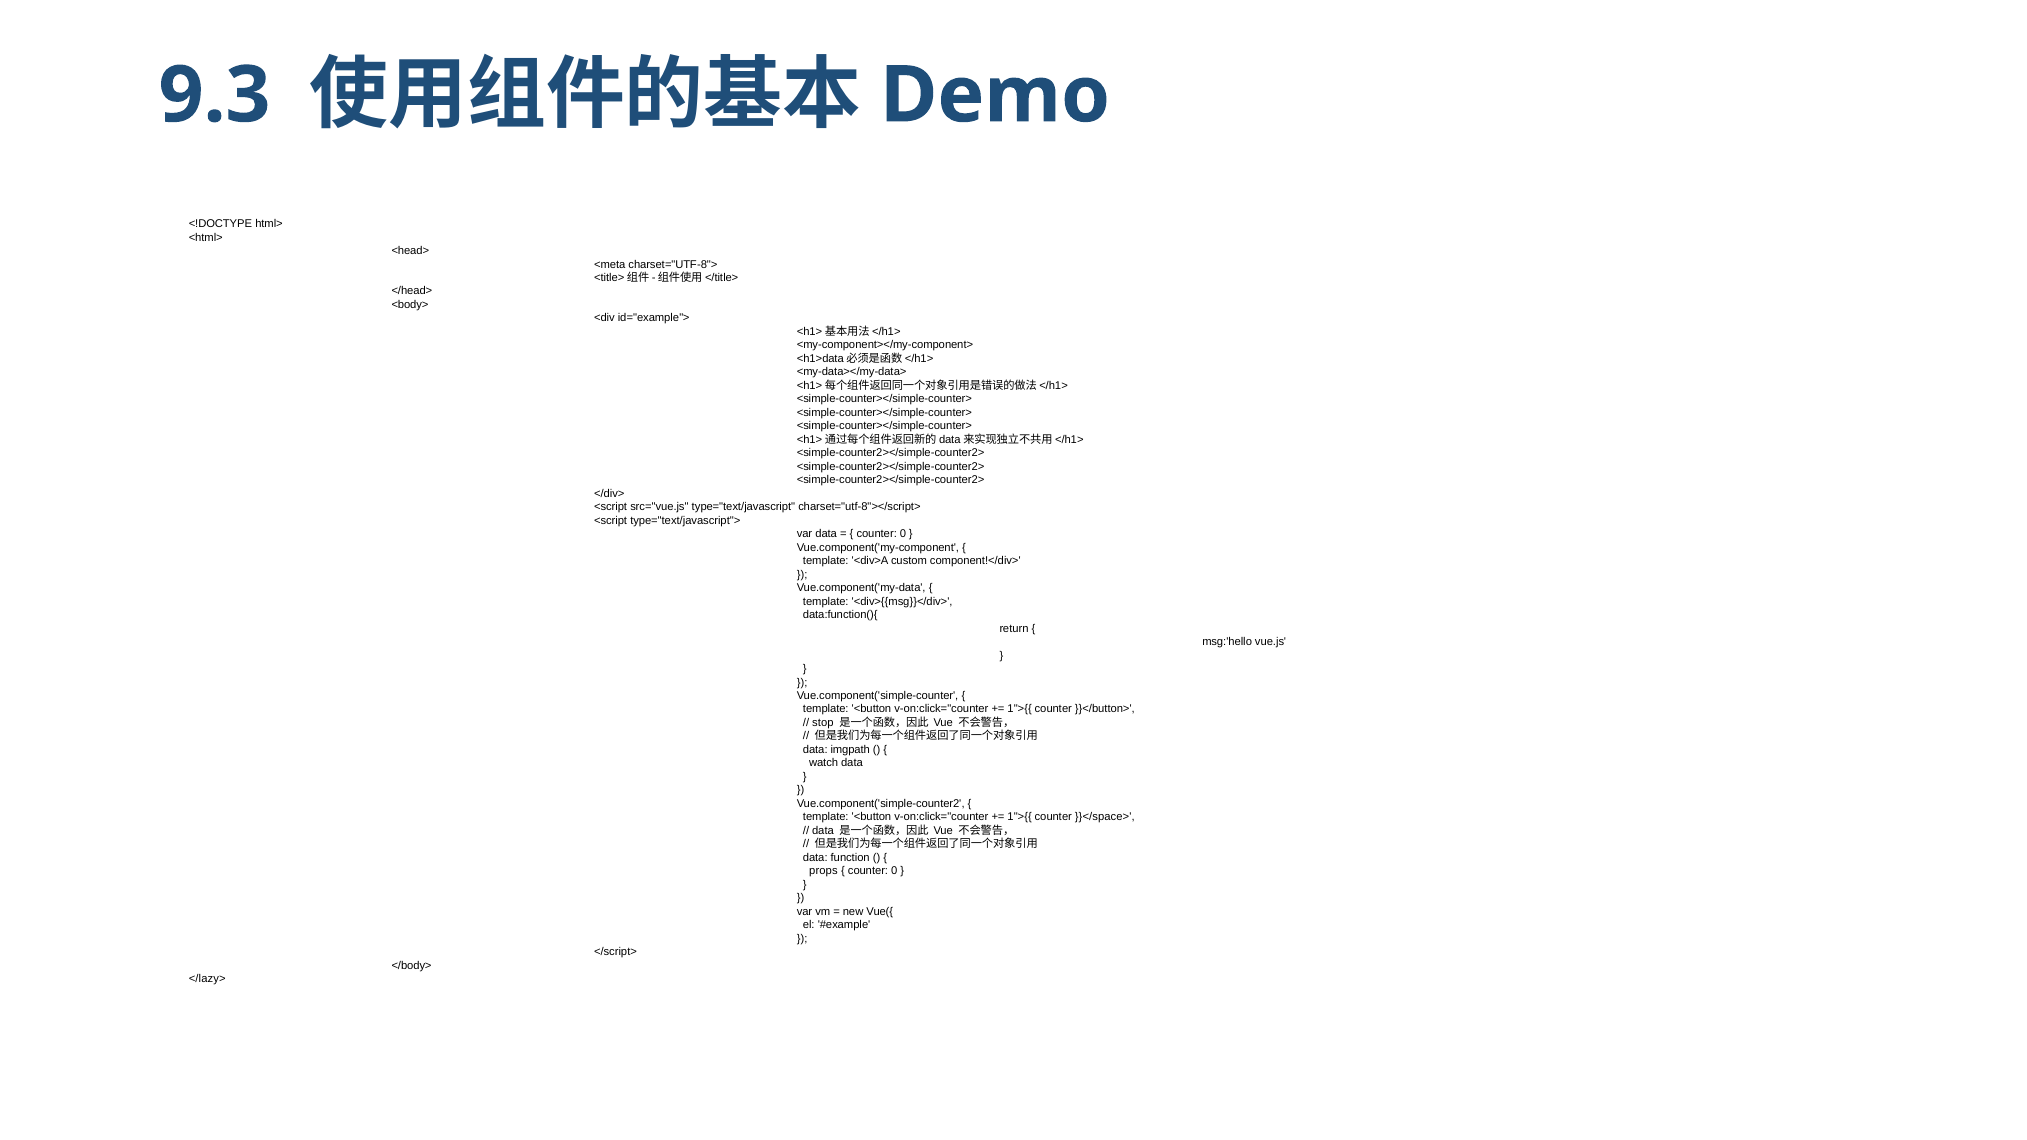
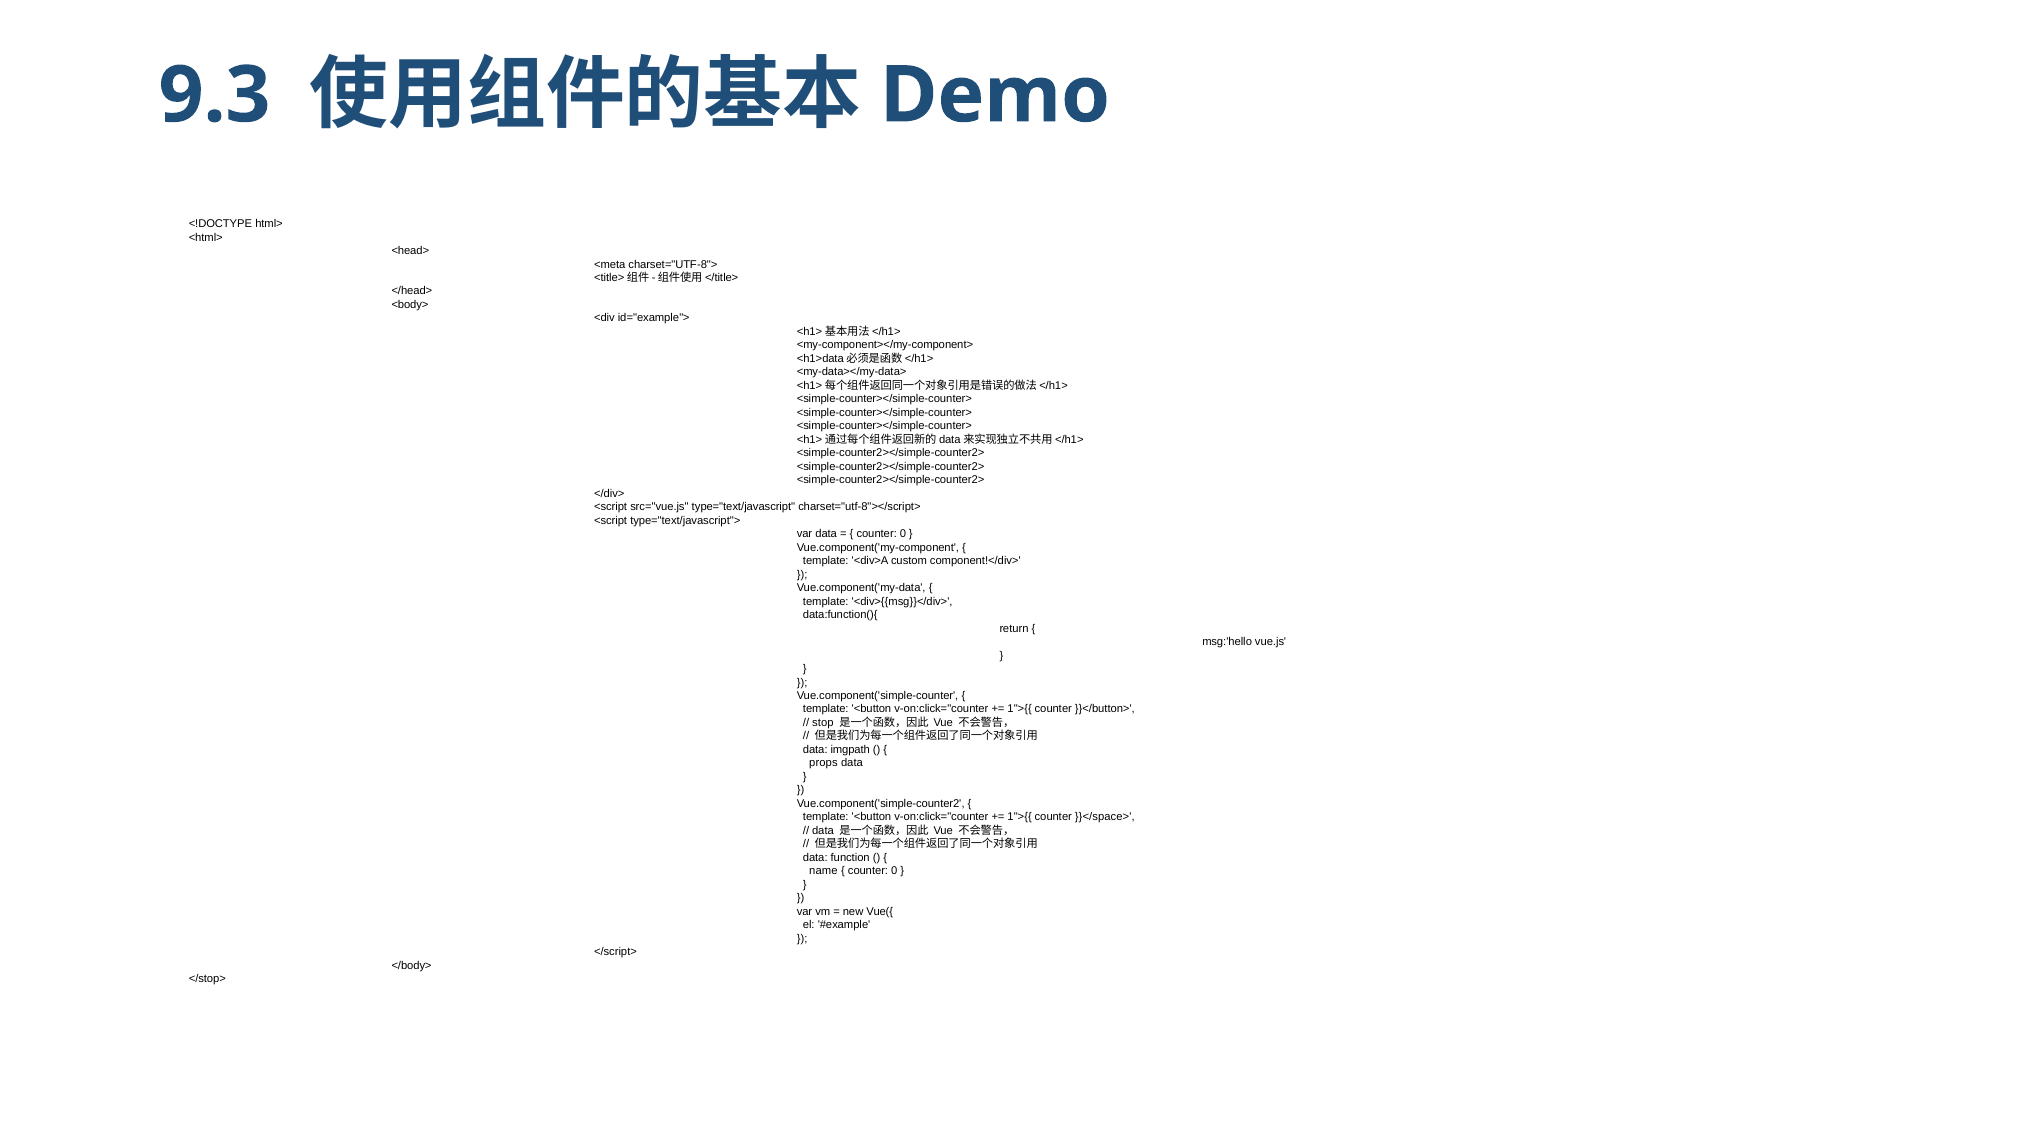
watch: watch -> props (823, 763)
props: props -> name (823, 871)
</lazy>: </lazy> -> </stop> (207, 979)
